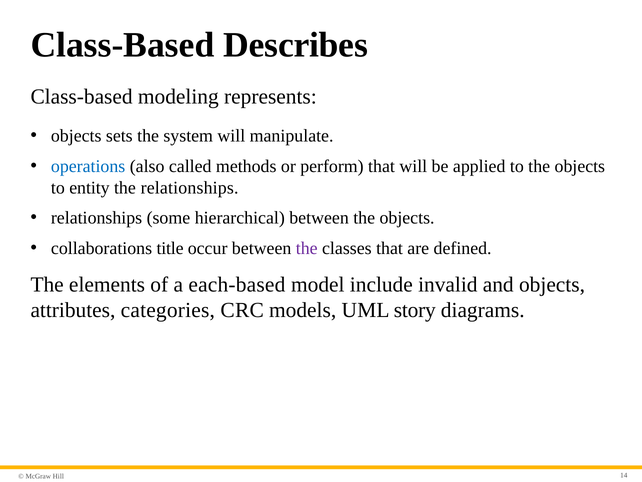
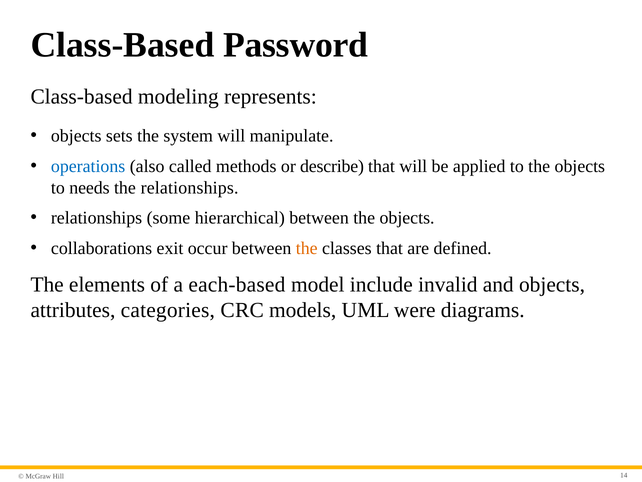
Describes: Describes -> Password (296, 45)
perform: perform -> describe (332, 166)
entity: entity -> needs (89, 187)
title: title -> exit (170, 248)
the colour: purple -> orange (307, 248)
story: story -> were (415, 310)
